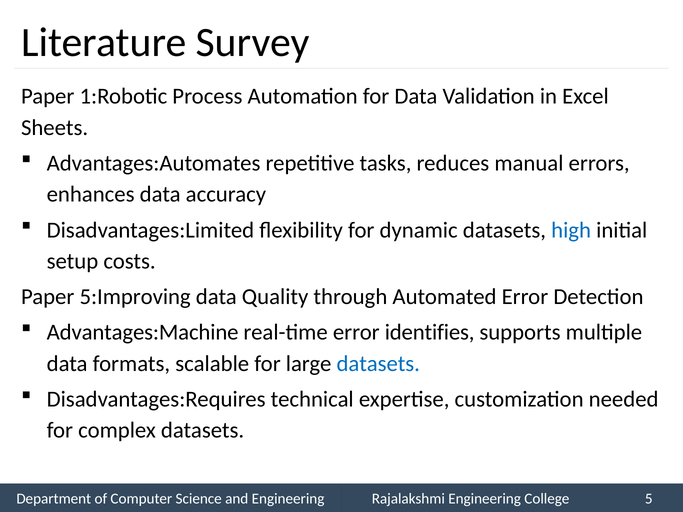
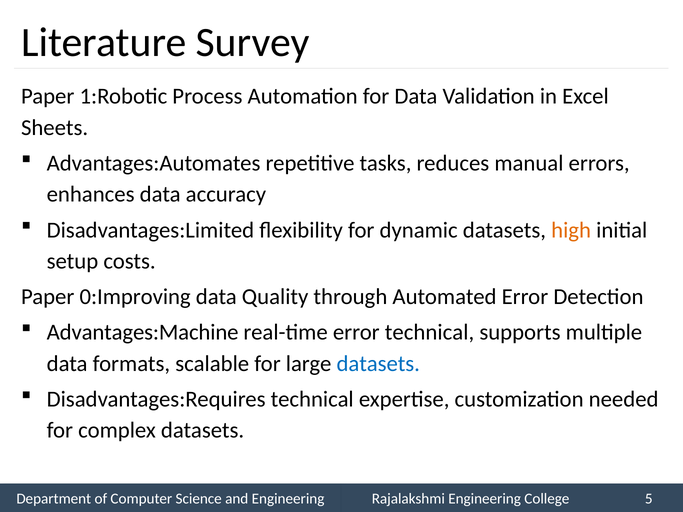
high colour: blue -> orange (571, 230)
5:Improving: 5:Improving -> 0:Improving (135, 297)
error identifies: identifies -> technical (430, 333)
